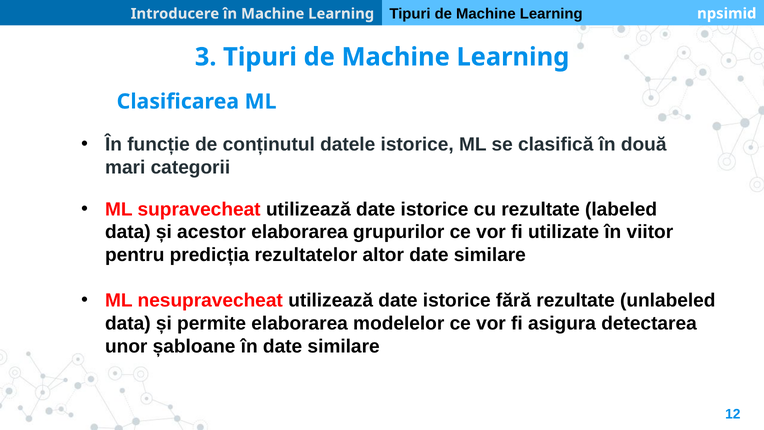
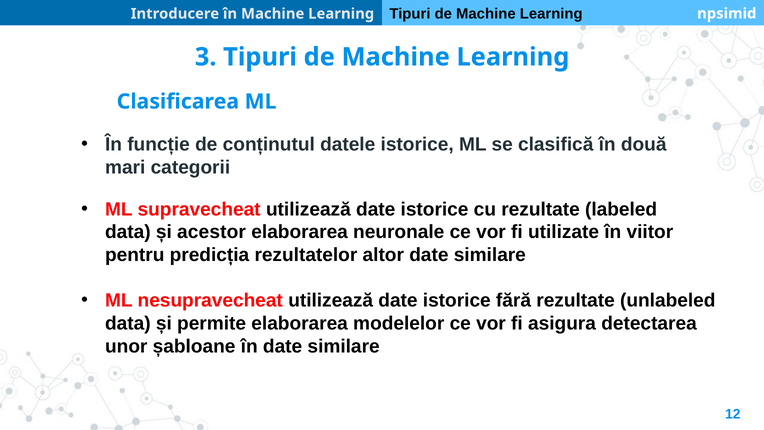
grupurilor: grupurilor -> neuronale (399, 232)
